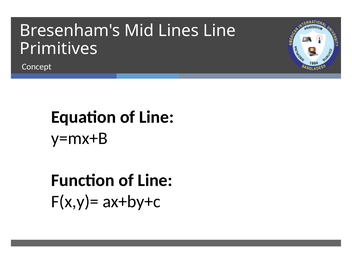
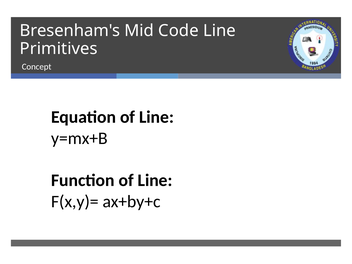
Lines: Lines -> Code (178, 31)
